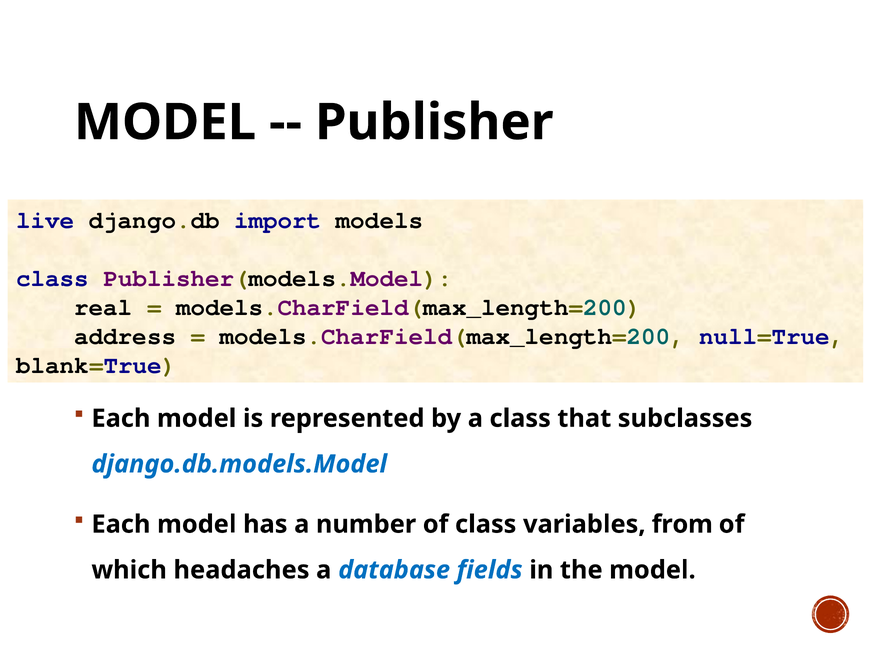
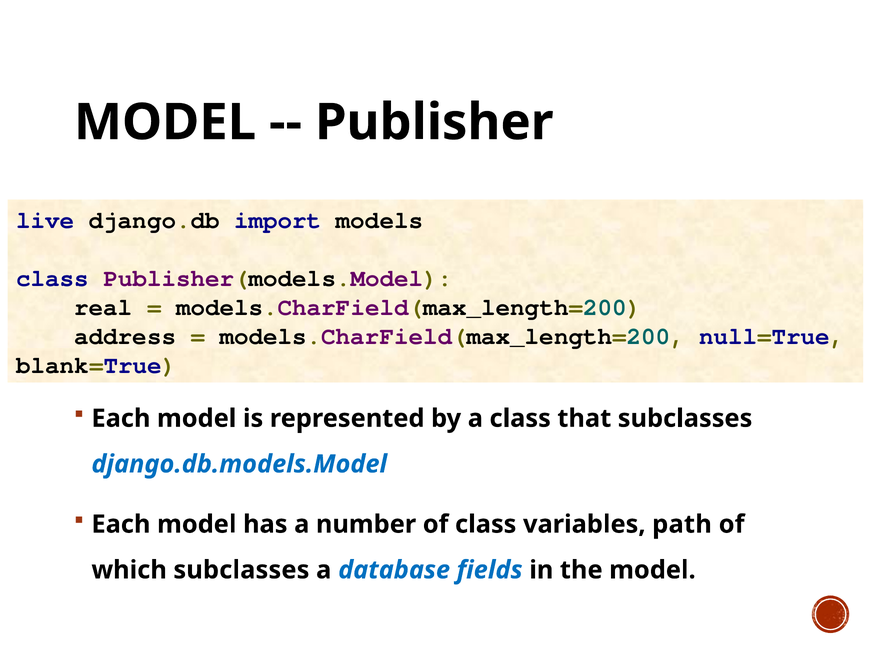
from: from -> path (682, 525)
which headaches: headaches -> subclasses (241, 570)
